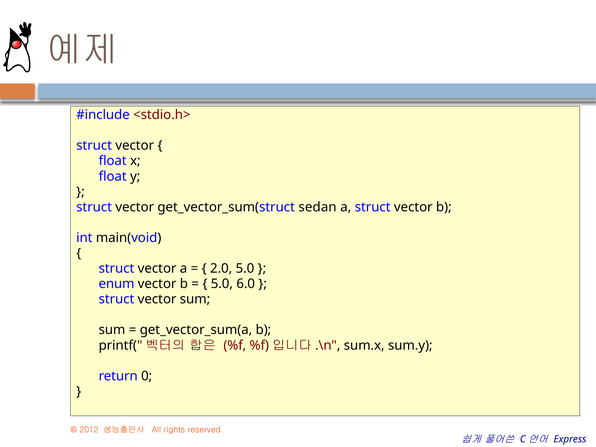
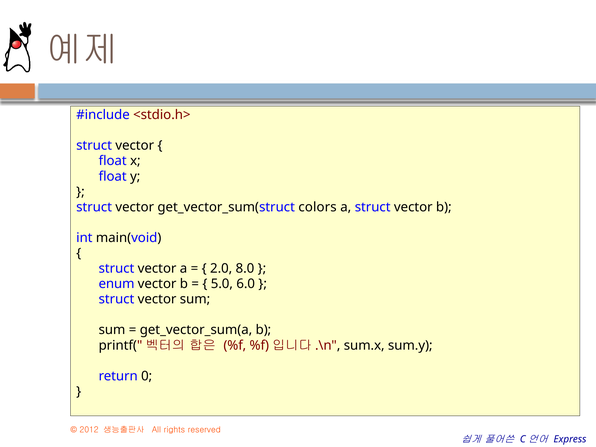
sedan: sedan -> colors (318, 207)
2.0 5.0: 5.0 -> 8.0 (245, 269)
